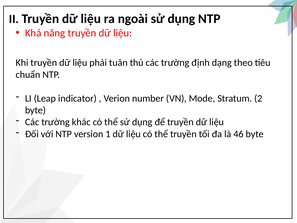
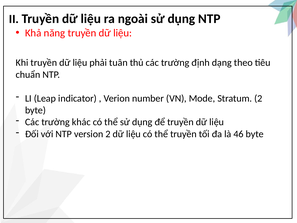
version 1: 1 -> 2 (108, 134)
